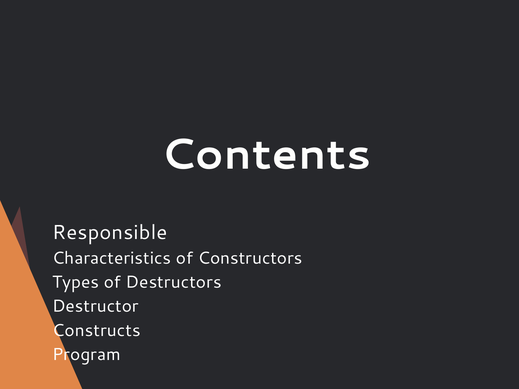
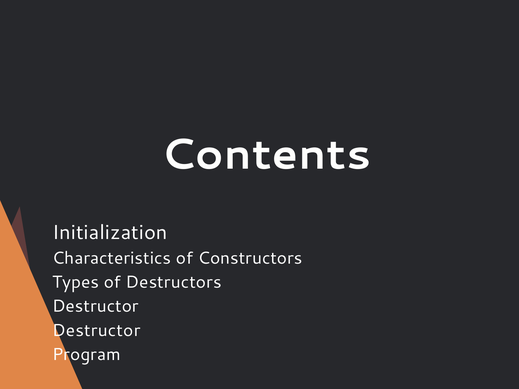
Responsible: Responsible -> Initialization (110, 233)
Constructs: Constructs -> Destructor (96, 331)
